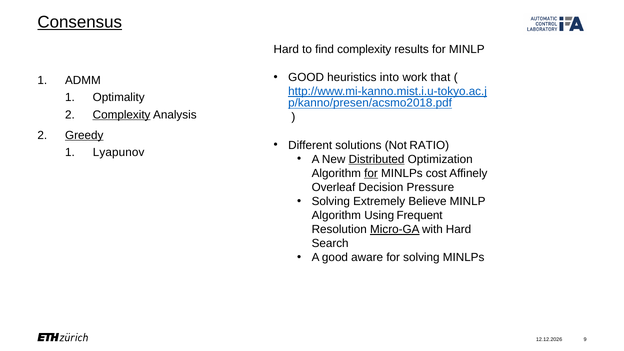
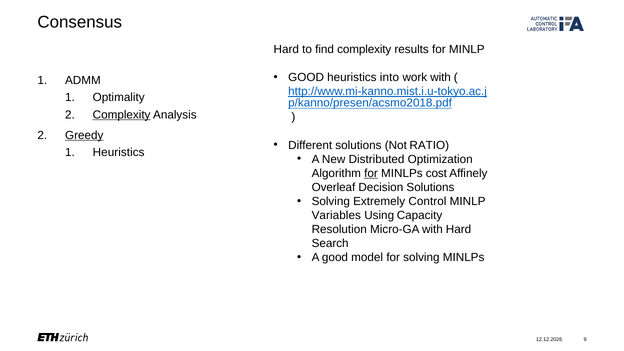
Consensus underline: present -> none (80, 22)
work that: that -> with (441, 77)
Lyapunov: Lyapunov -> Heuristics (119, 153)
Distributed underline: present -> none (377, 159)
Decision Pressure: Pressure -> Solutions (430, 187)
Believe: Believe -> Control (427, 201)
Algorithm: Algorithm -> Variables (336, 215)
Frequent: Frequent -> Capacity (419, 215)
Micro-GA underline: present -> none (395, 229)
aware: aware -> model (367, 258)
